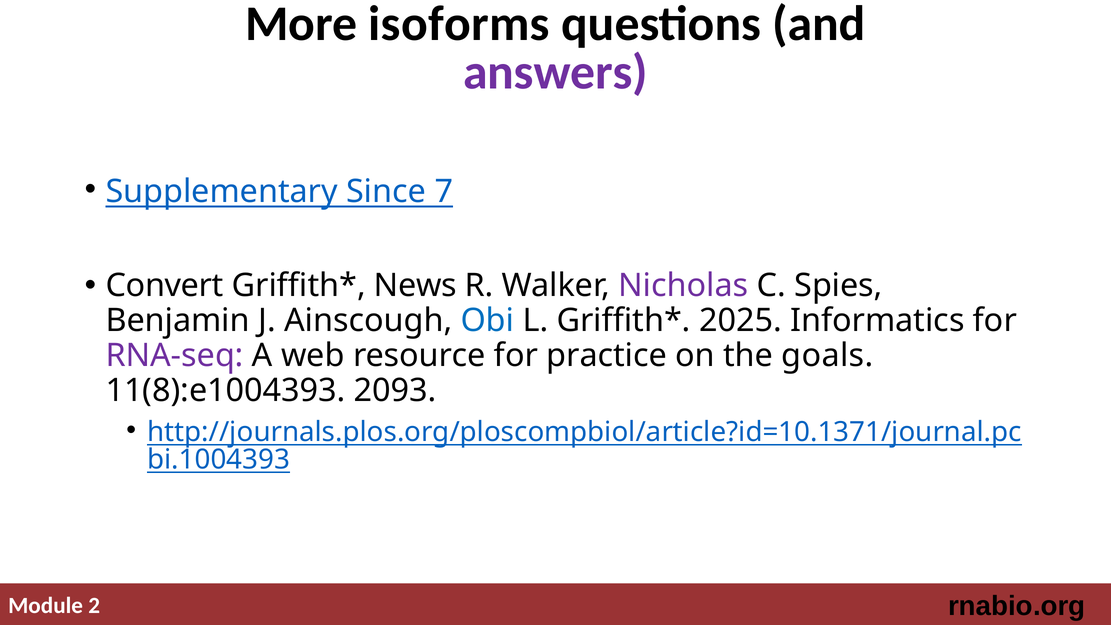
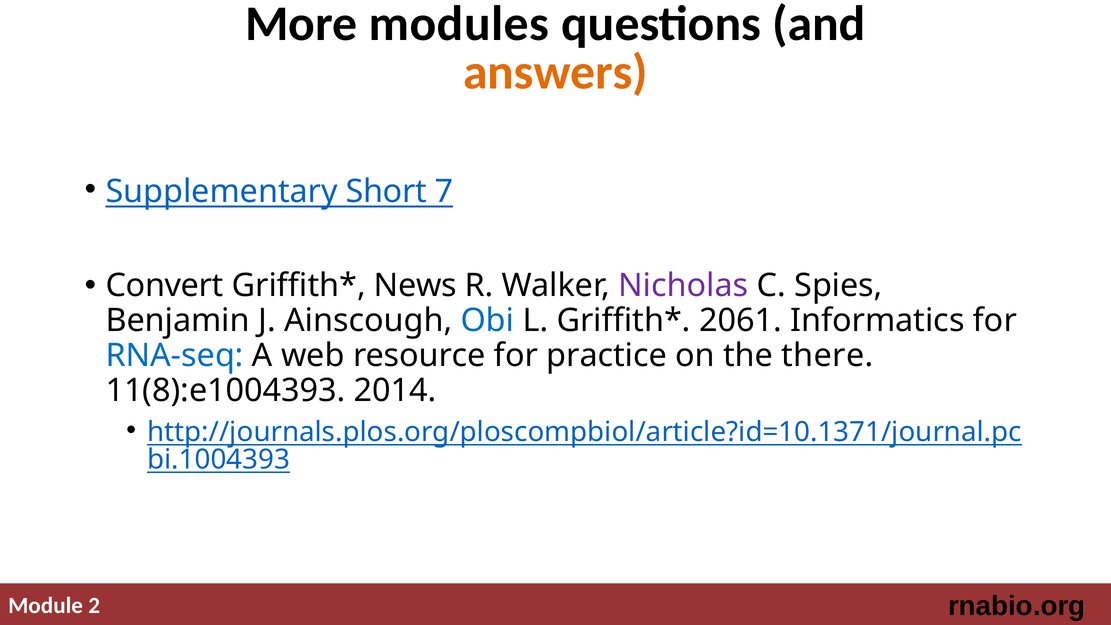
isoforms: isoforms -> modules (459, 24)
answers colour: purple -> orange (555, 72)
Since: Since -> Short (386, 192)
2025: 2025 -> 2061 (740, 321)
RNA-seq colour: purple -> blue (175, 356)
goals: goals -> there (827, 356)
2093: 2093 -> 2014 (395, 391)
